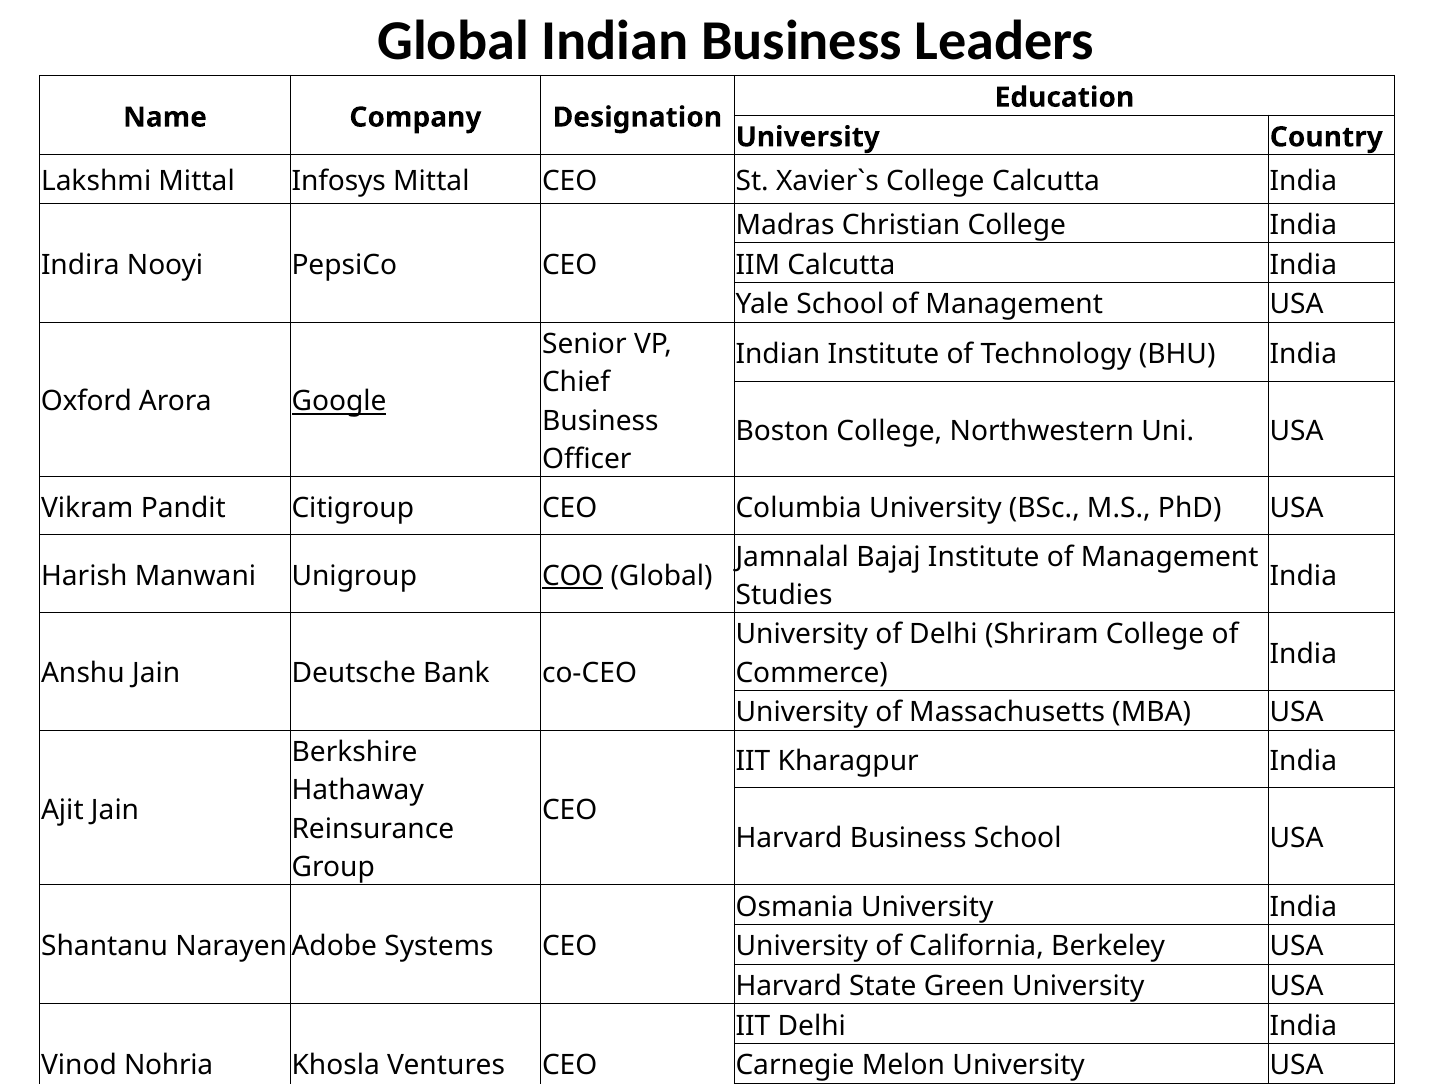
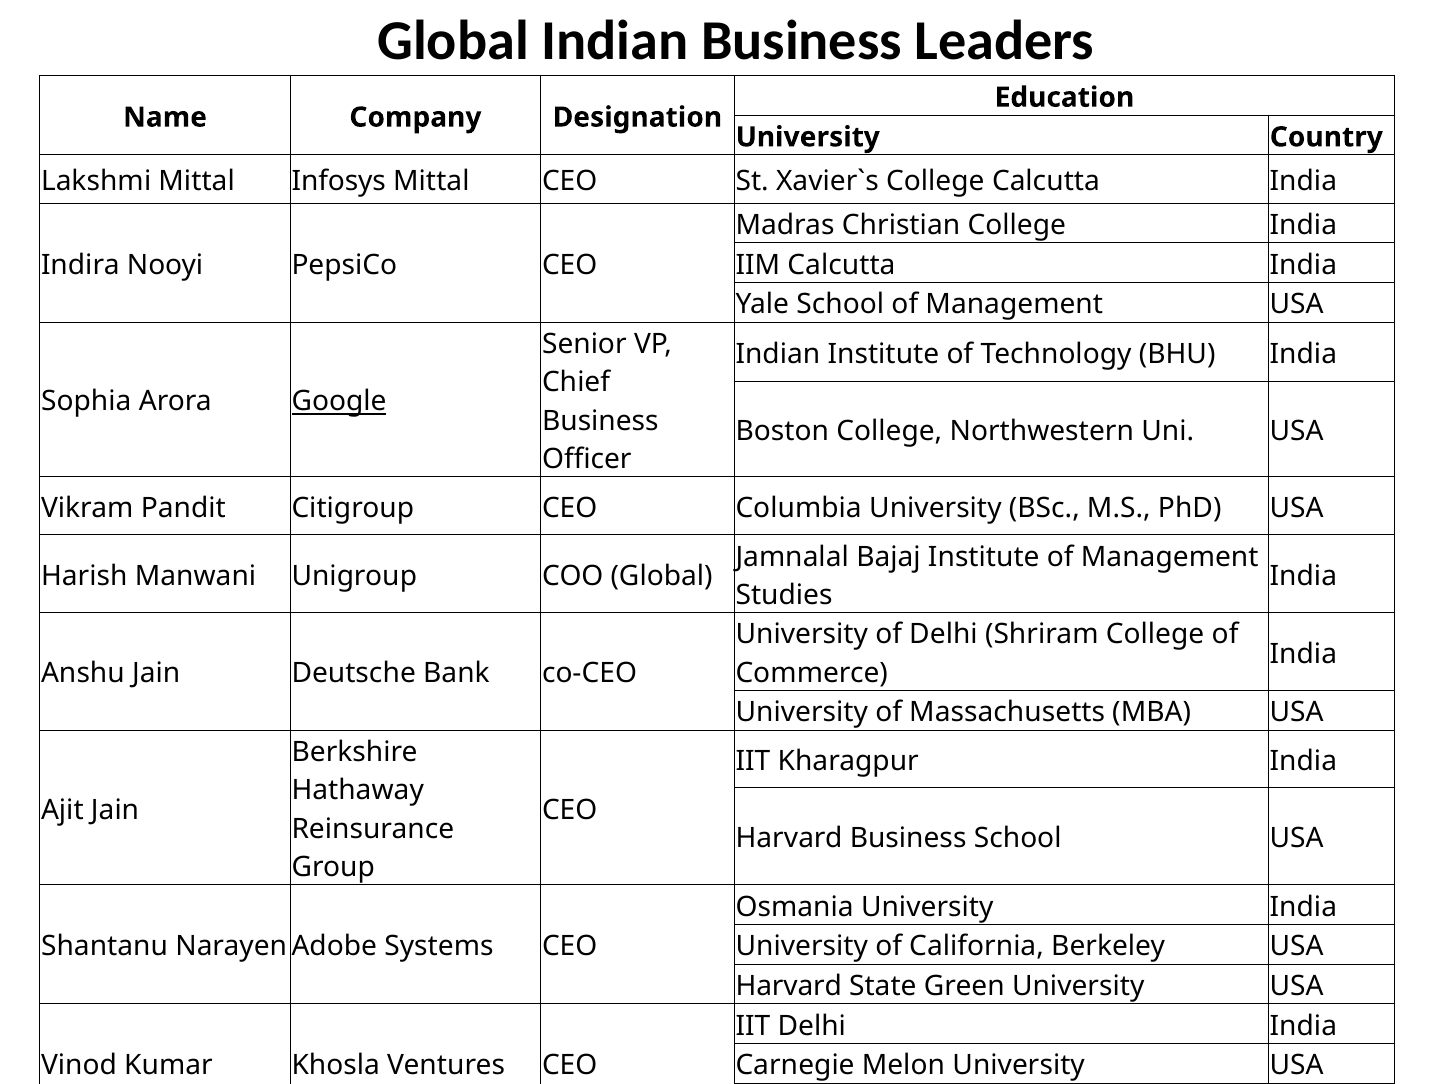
Oxford: Oxford -> Sophia (86, 402)
COO underline: present -> none (573, 576)
Nohria: Nohria -> Kumar (168, 1066)
